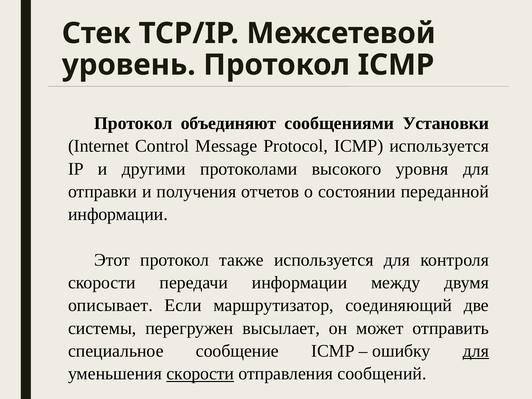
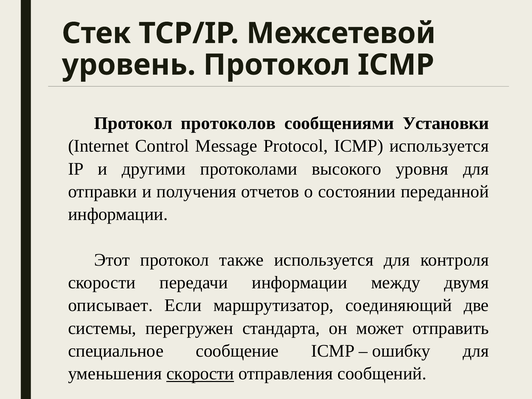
объединяют: объединяют -> протоколов (228, 123)
высылает: высылает -> стандарта (281, 328)
для underline: present -> none (476, 351)
